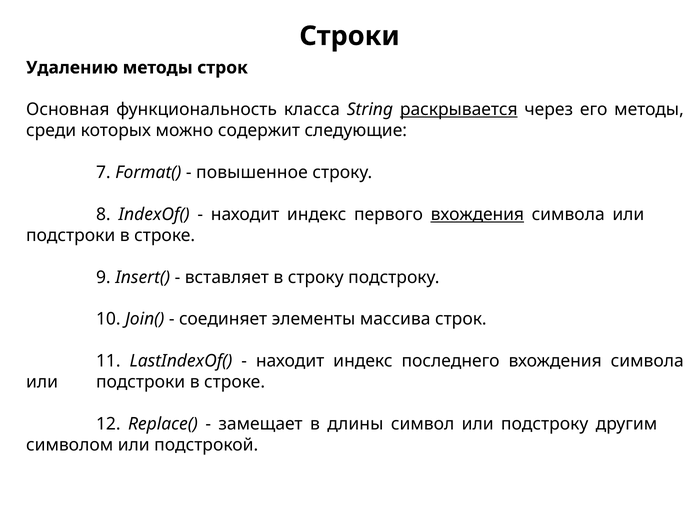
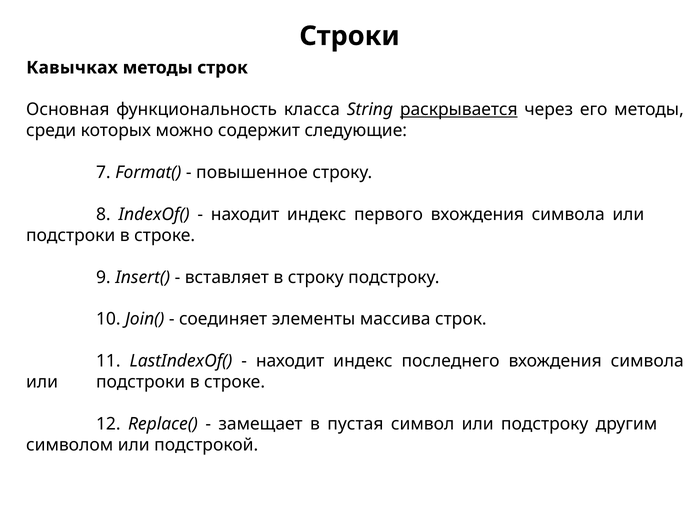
Удалению: Удалению -> Кавычках (72, 68)
вхождения underline: present -> none (477, 215)
длины: длины -> пустая (355, 424)
